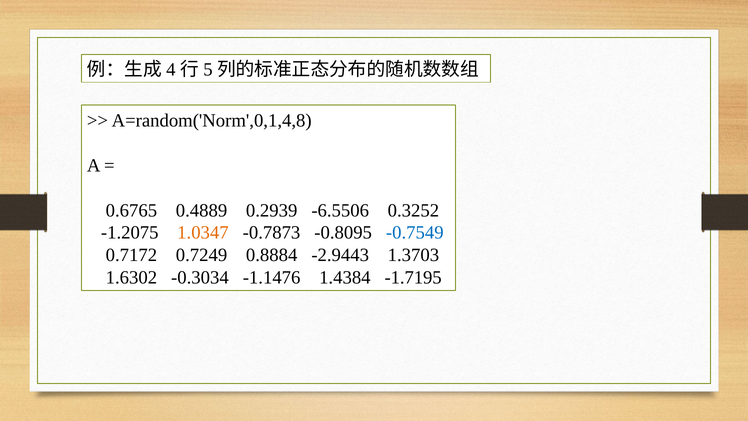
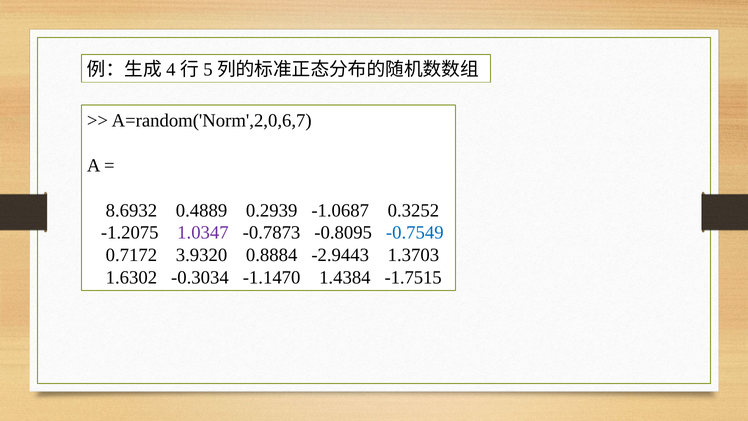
A=random('Norm',0,1,4,8: A=random('Norm',0,1,4,8 -> A=random('Norm',2,0,6,7 (212, 120)
0.6765: 0.6765 -> 8.6932 (131, 210)
-6.5506: -6.5506 -> -1.0687 (340, 210)
1.0347 colour: orange -> purple (203, 233)
0.7249: 0.7249 -> 3.9320 (202, 255)
-1.1476: -1.1476 -> -1.1470 (272, 278)
-1.7195: -1.7195 -> -1.7515 (413, 278)
